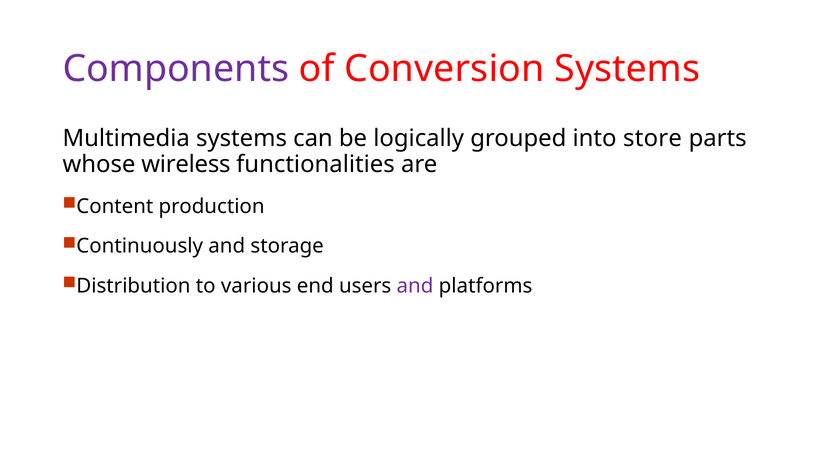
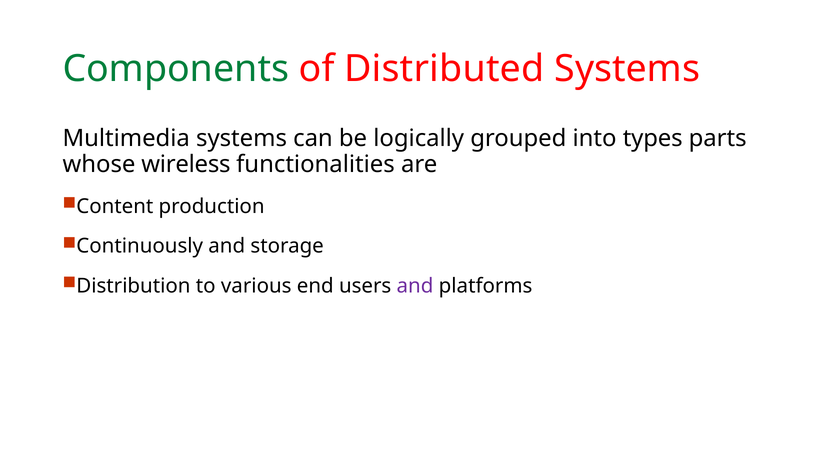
Components colour: purple -> green (176, 69)
Conversion: Conversion -> Distributed (444, 69)
store: store -> types (653, 139)
